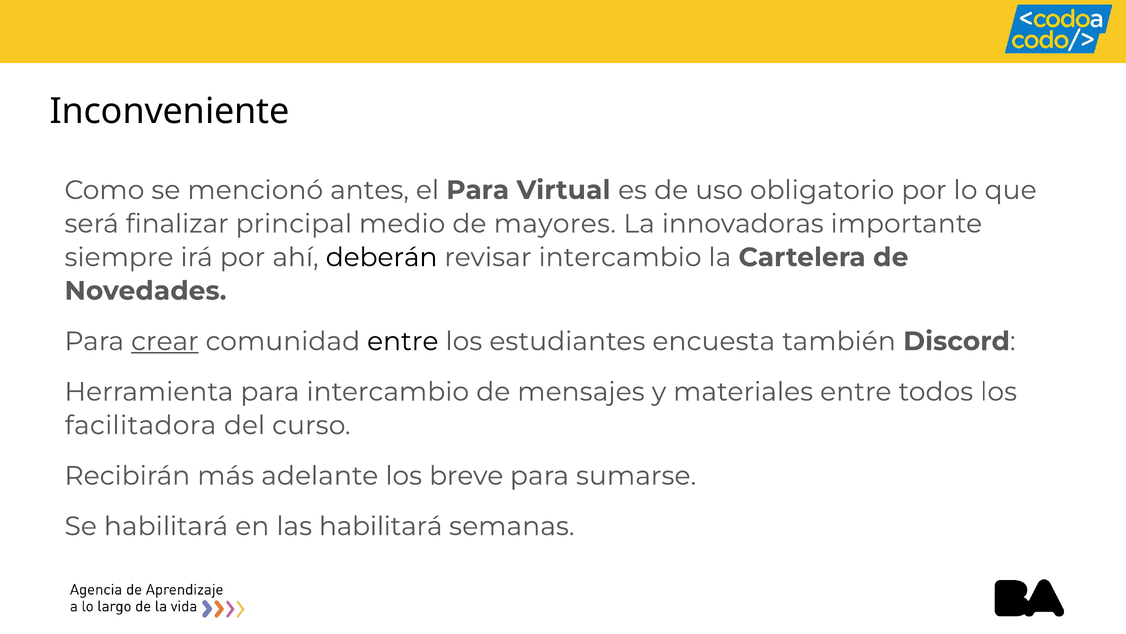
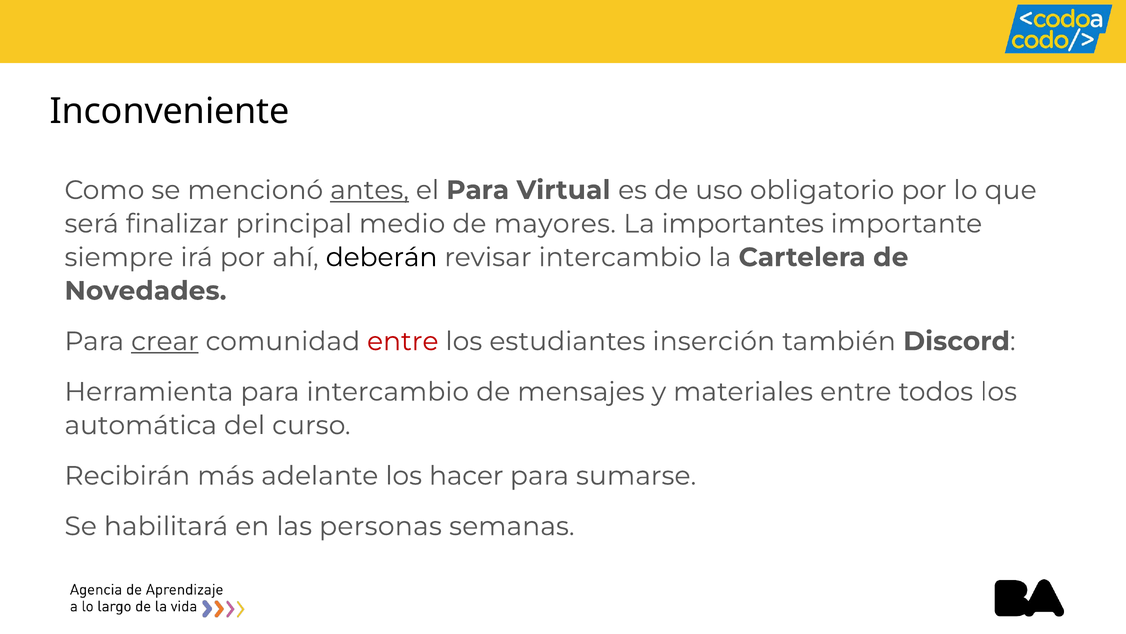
antes underline: none -> present (370, 190)
innovadoras: innovadoras -> importantes (743, 224)
entre colour: black -> red (403, 341)
encuesta: encuesta -> inserción (714, 341)
facilitadora: facilitadora -> automática (141, 425)
breve: breve -> hacer (466, 475)
las habilitará: habilitará -> personas (381, 526)
